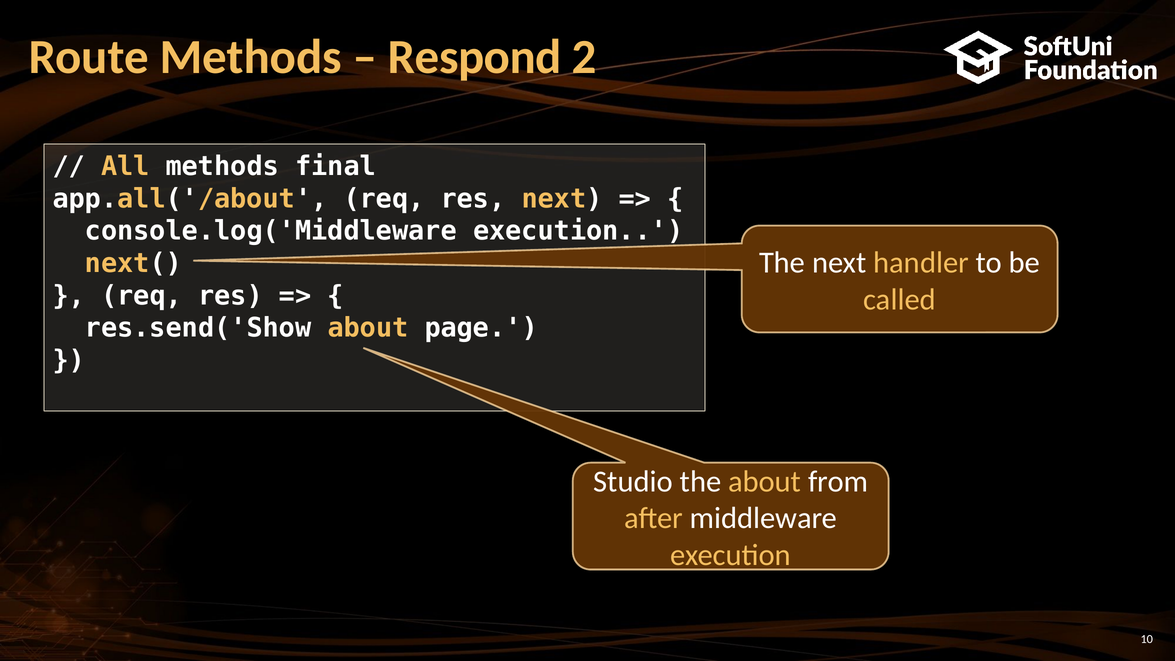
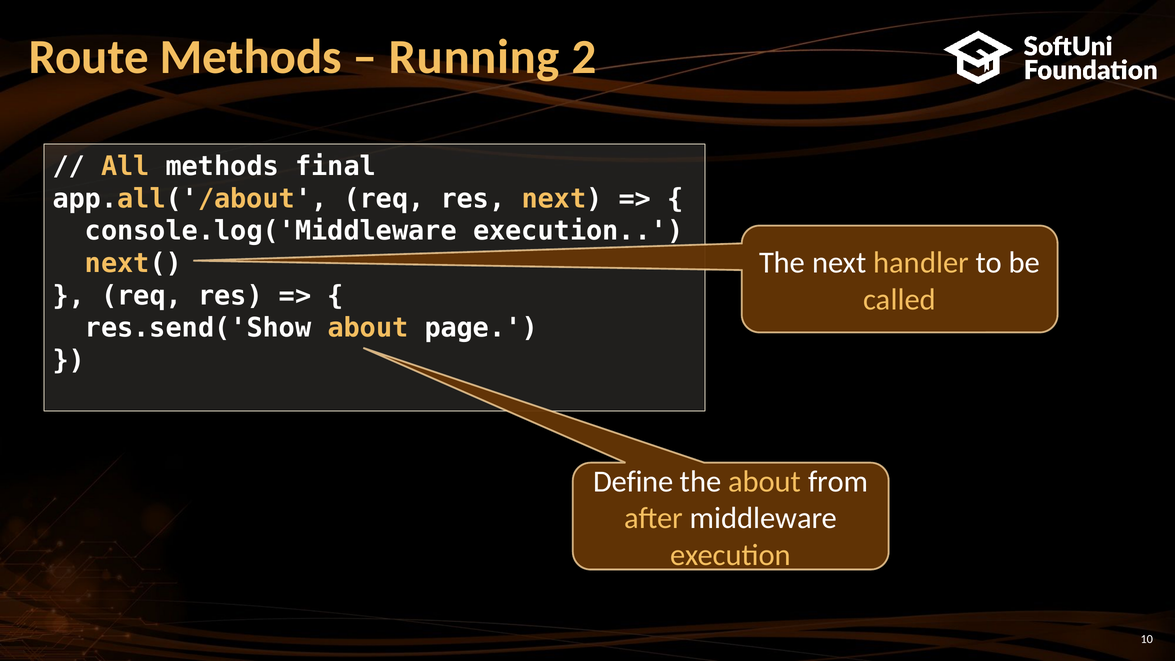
Respond: Respond -> Running (474, 57)
Studio: Studio -> Define (633, 482)
